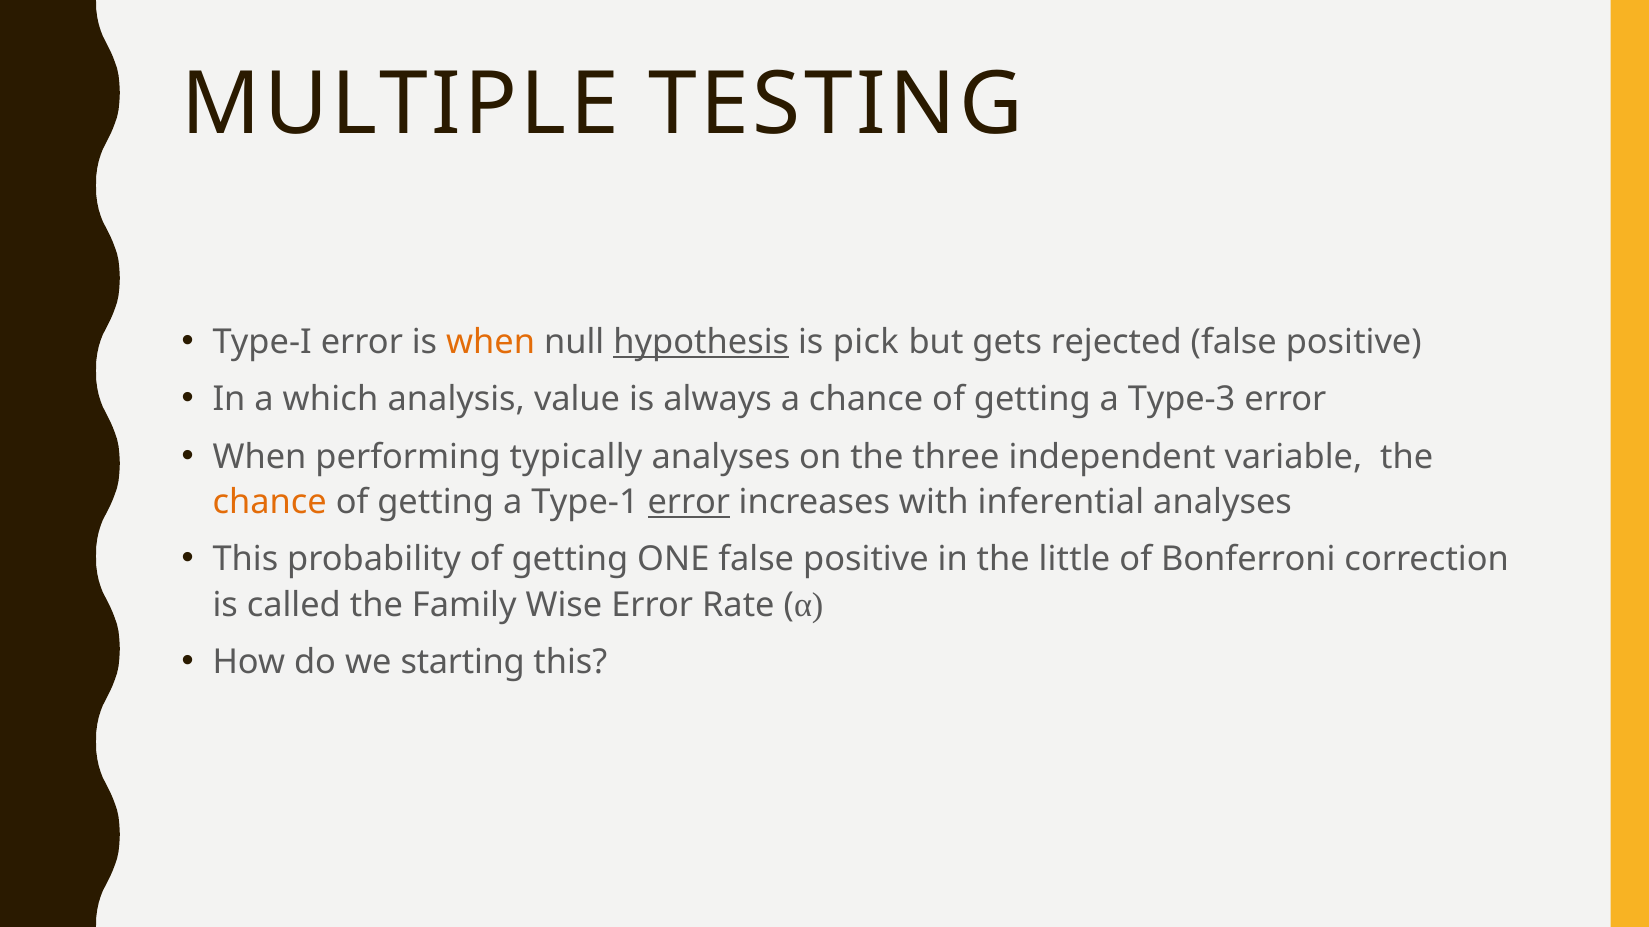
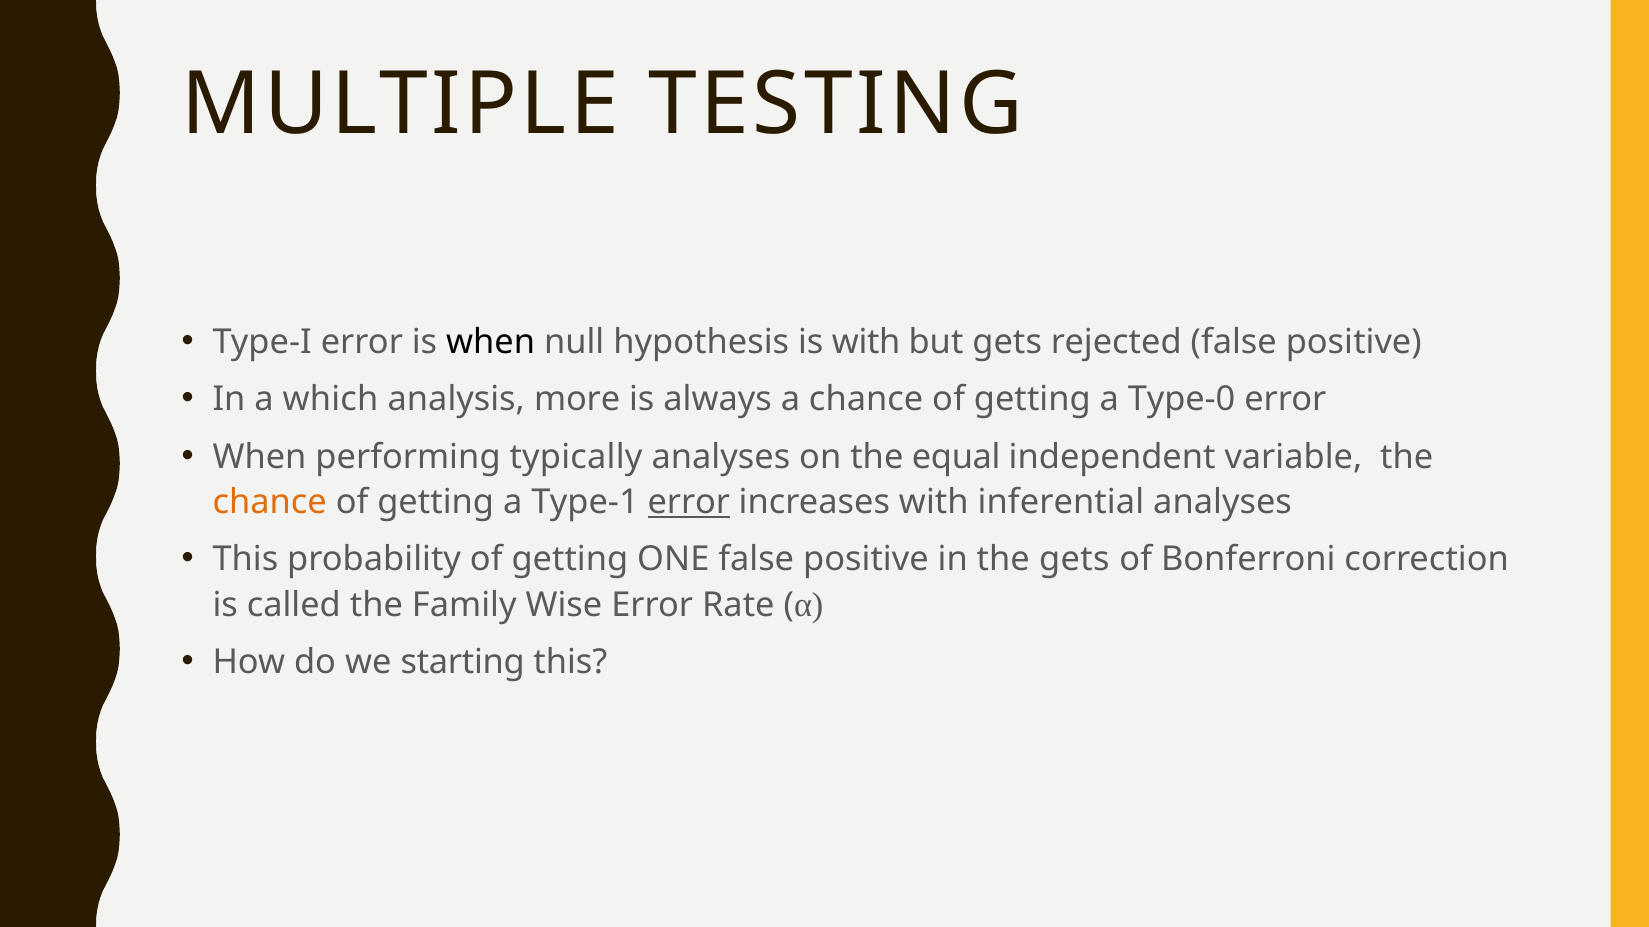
when colour: orange -> black (491, 342)
hypothesis underline: present -> none (701, 342)
is pick: pick -> with (866, 342)
value: value -> more (577, 400)
Type-3: Type-3 -> Type-0 (1182, 400)
three: three -> equal (956, 457)
the little: little -> gets (1074, 560)
